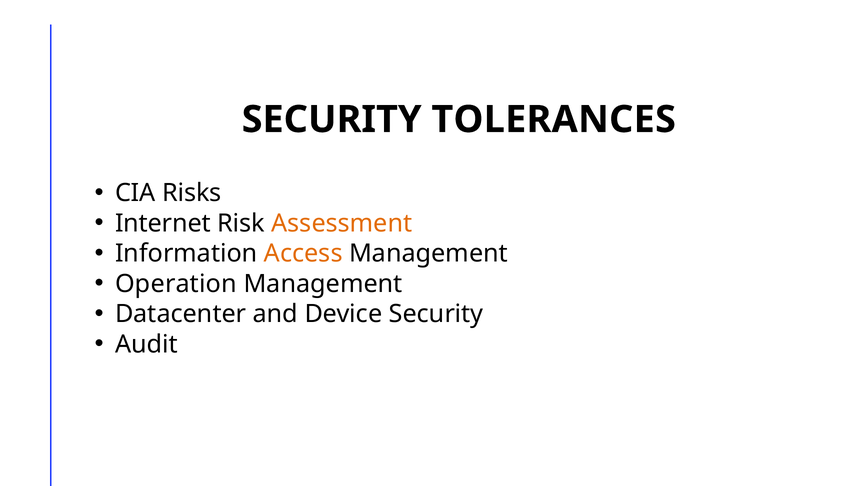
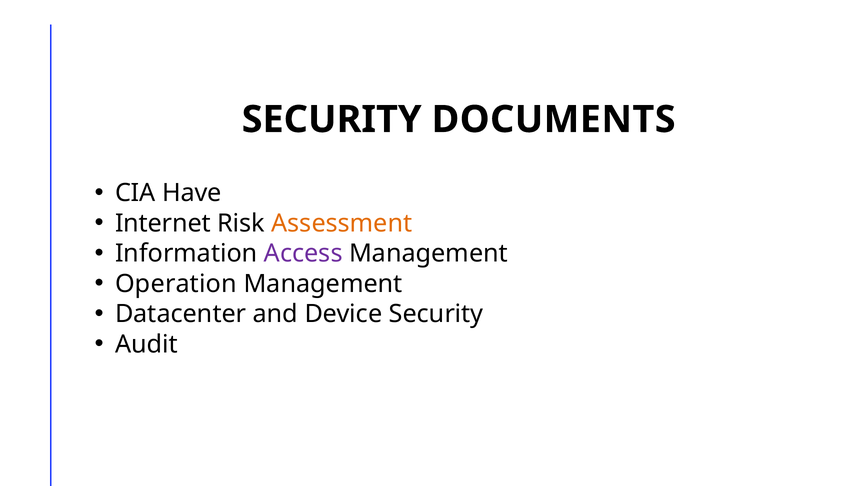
TOLERANCES: TOLERANCES -> DOCUMENTS (554, 120)
Risks: Risks -> Have (192, 193)
Access colour: orange -> purple (303, 254)
